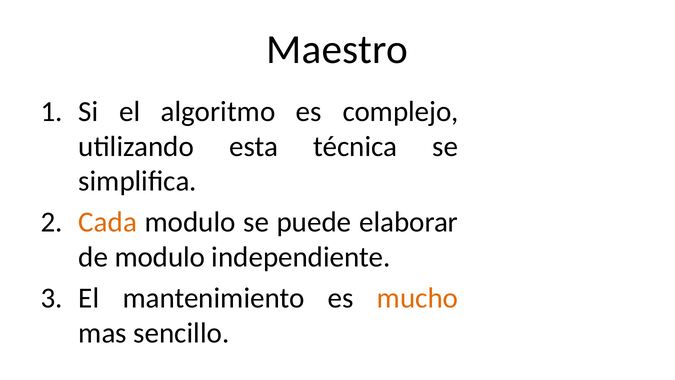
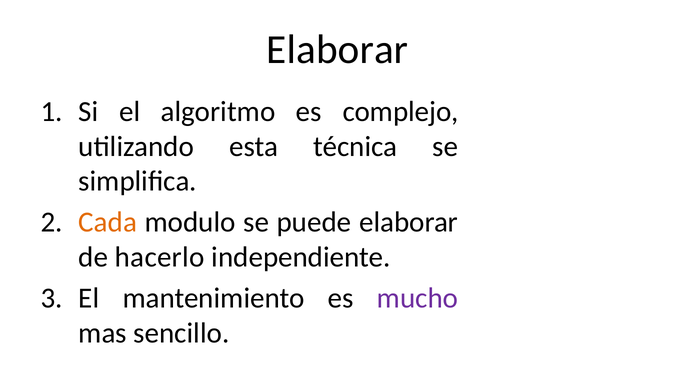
Maestro: Maestro -> Elaborar (337, 50)
de modulo: modulo -> hacerlo (160, 257)
mucho colour: orange -> purple (418, 298)
